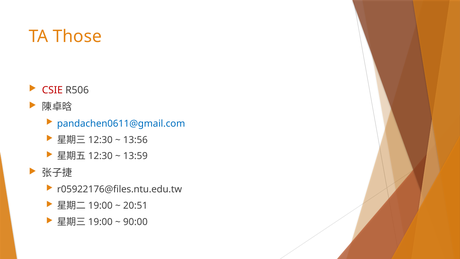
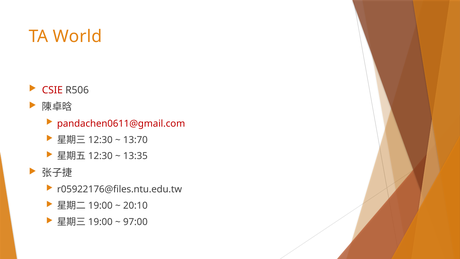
Those: Those -> World (77, 36)
pandachen0611@gmail.com colour: blue -> red (121, 123)
13:56: 13:56 -> 13:70 (135, 140)
13:59: 13:59 -> 13:35 (135, 156)
20:51: 20:51 -> 20:10 (135, 205)
90:00: 90:00 -> 97:00 (135, 222)
